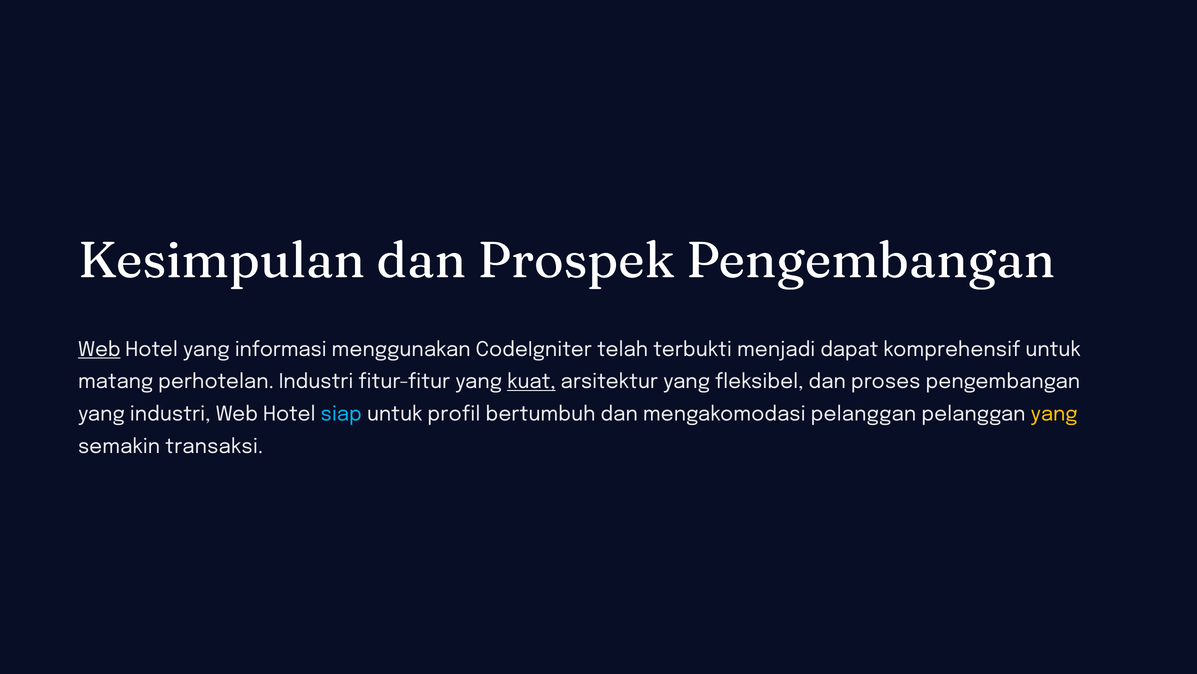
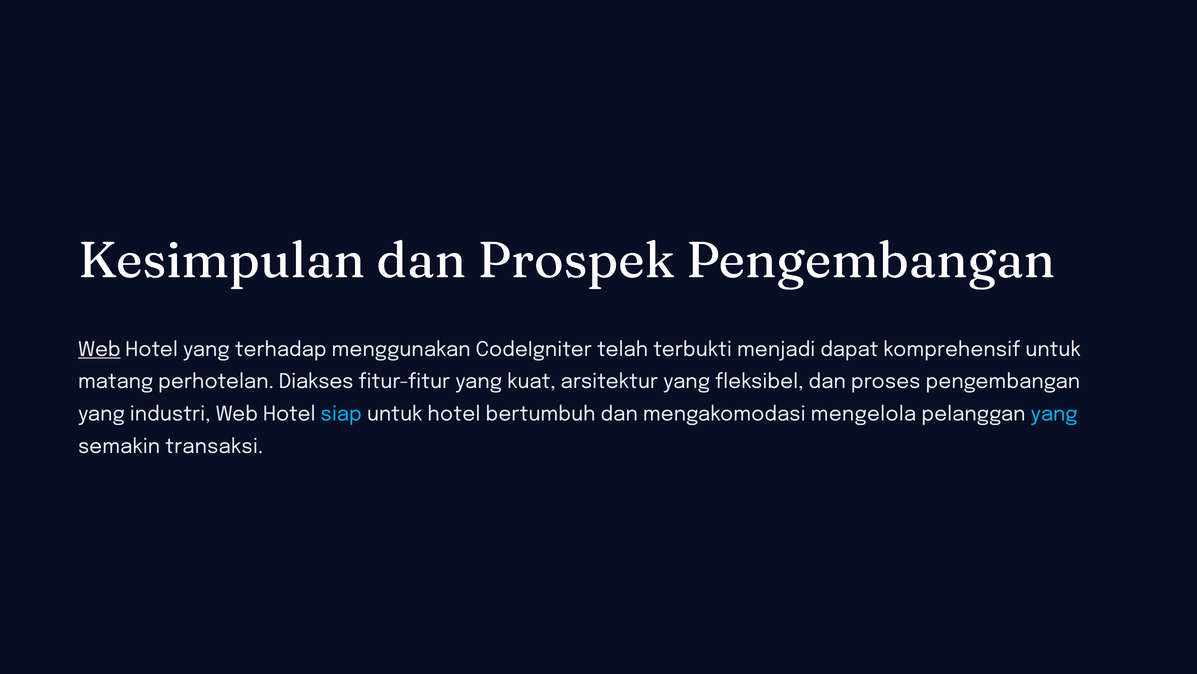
informasi: informasi -> terhadap (281, 349)
perhotelan Industri: Industri -> Diakses (316, 381)
kuat underline: present -> none (531, 381)
untuk profil: profil -> hotel (454, 414)
mengakomodasi pelanggan: pelanggan -> mengelola (863, 414)
yang colour: yellow -> light blue (1054, 414)
